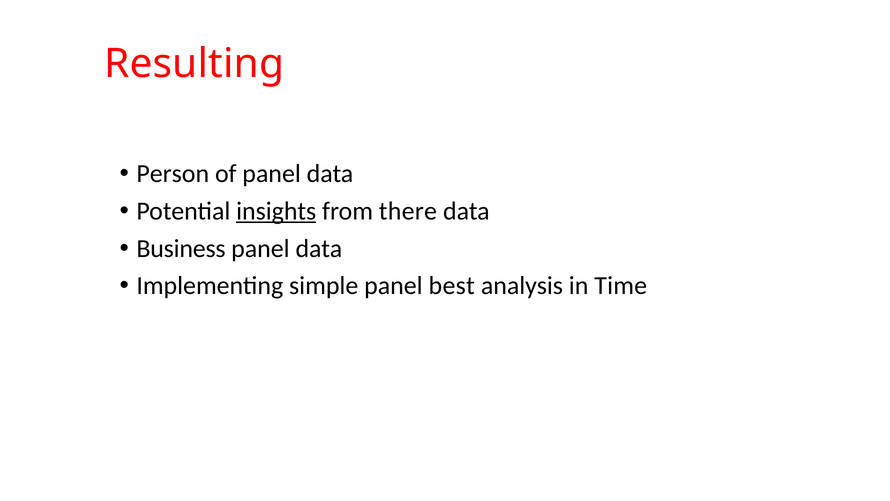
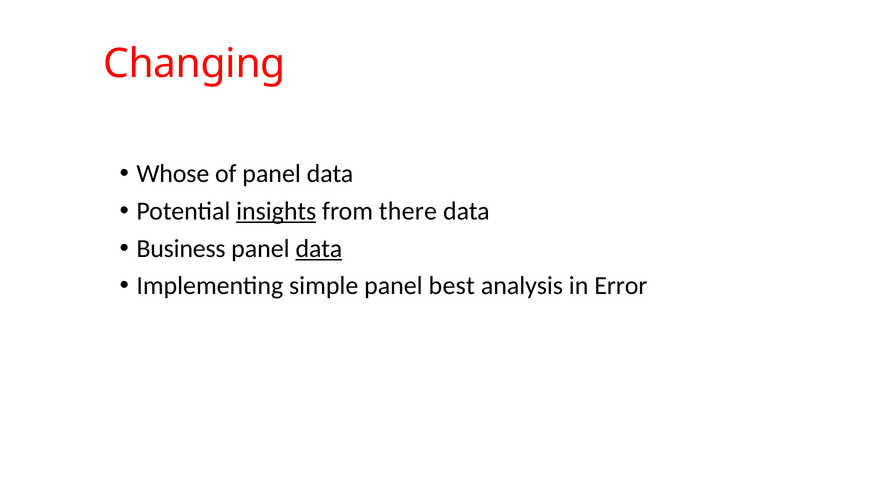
Resulting: Resulting -> Changing (194, 64)
Person: Person -> Whose (173, 174)
data underline: none -> present (319, 248)
Time: Time -> Error (621, 286)
